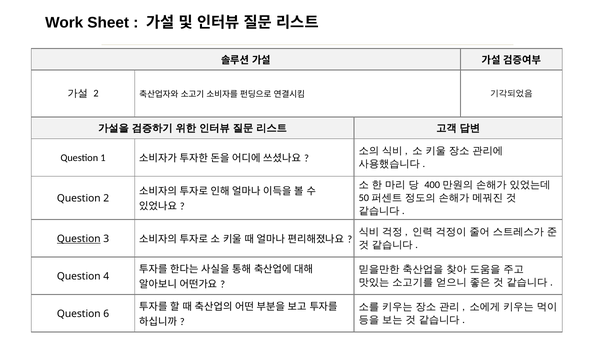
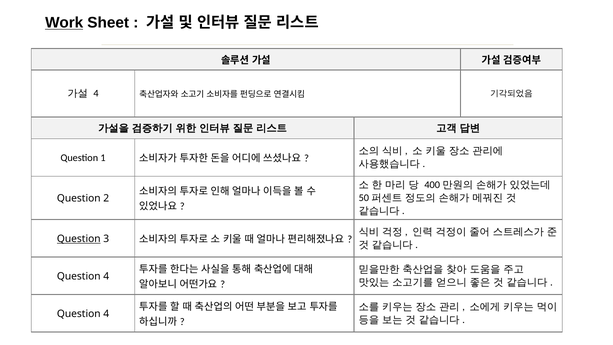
Work underline: none -> present (64, 23)
2: 2 -> 4 (96, 94)
6: 6 -> 4 (106, 314)
